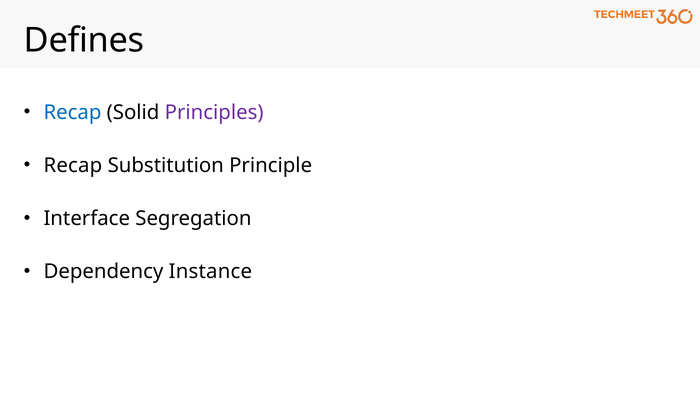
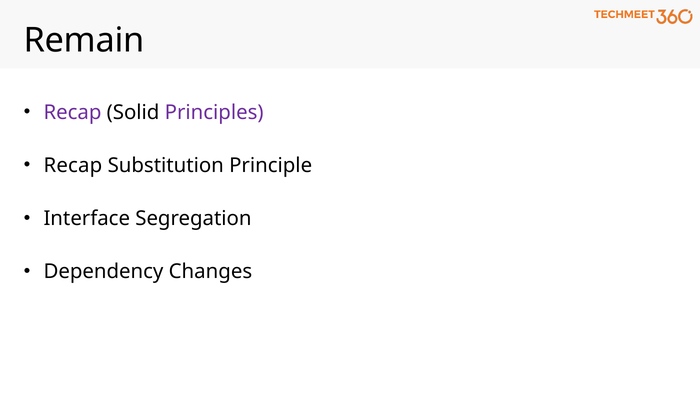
Defines: Defines -> Remain (84, 40)
Recap colour: blue -> purple (73, 112)
Instance: Instance -> Changes (210, 272)
